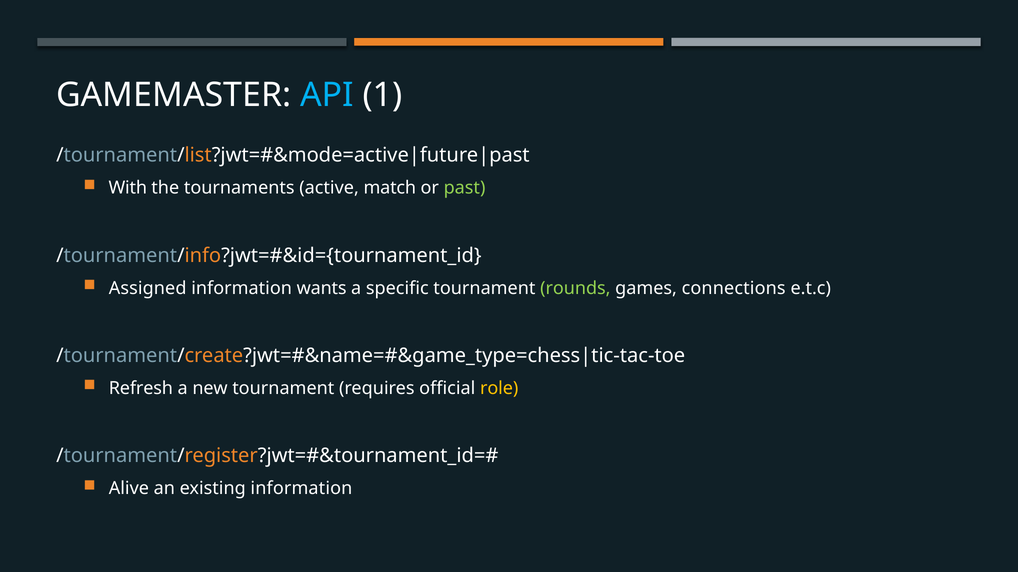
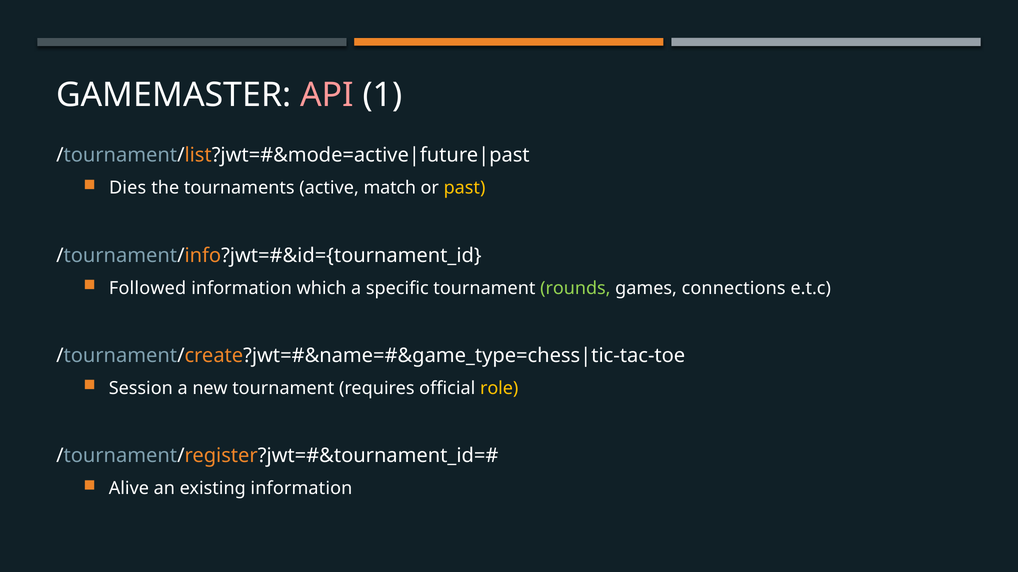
API colour: light blue -> pink (327, 95)
With: With -> Dies (128, 188)
past colour: light green -> yellow (465, 188)
Assigned: Assigned -> Followed (148, 288)
wants: wants -> which (322, 288)
Refresh: Refresh -> Session (141, 389)
